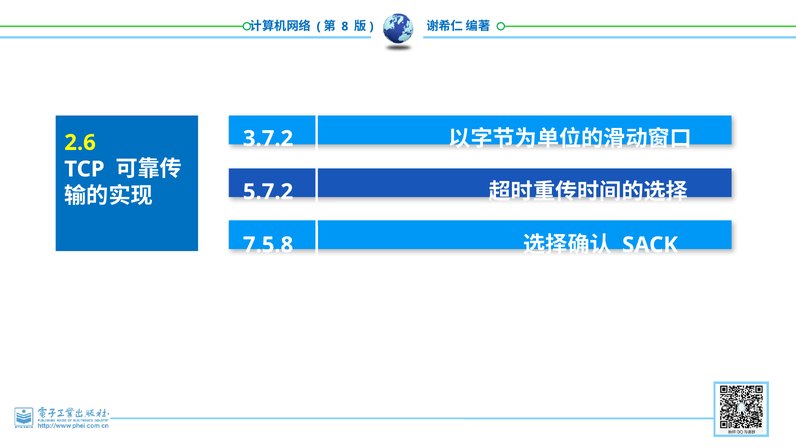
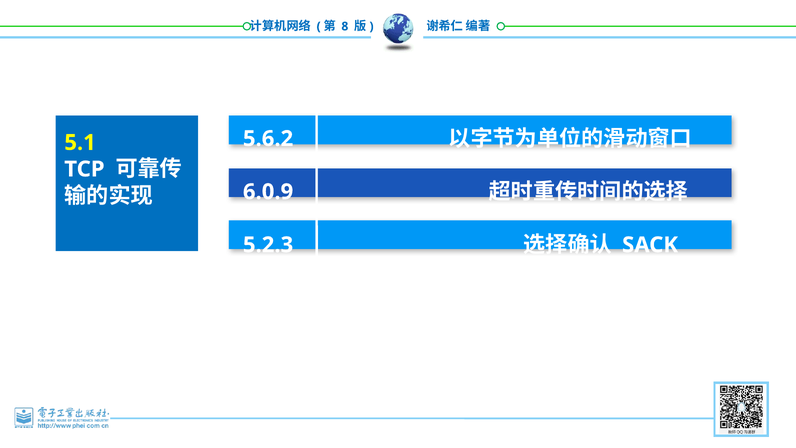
3.7.2: 3.7.2 -> 5.6.2 (268, 139)
2.6: 2.6 -> 5.1 (80, 143)
5.7.2: 5.7.2 -> 6.0.9 (268, 192)
7.5.8: 7.5.8 -> 5.2.3 (268, 245)
